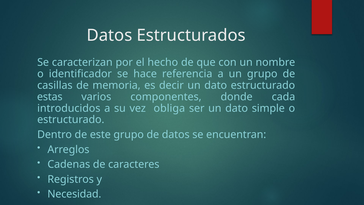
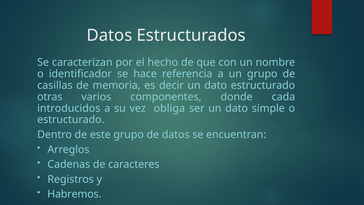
estas: estas -> otras (50, 97)
Necesidad: Necesidad -> Habremos (74, 194)
